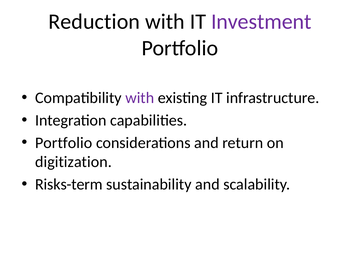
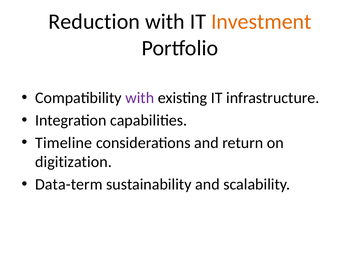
Investment colour: purple -> orange (261, 22)
Portfolio: Portfolio -> Timeline (64, 143)
Risks-term: Risks-term -> Data-term (69, 184)
